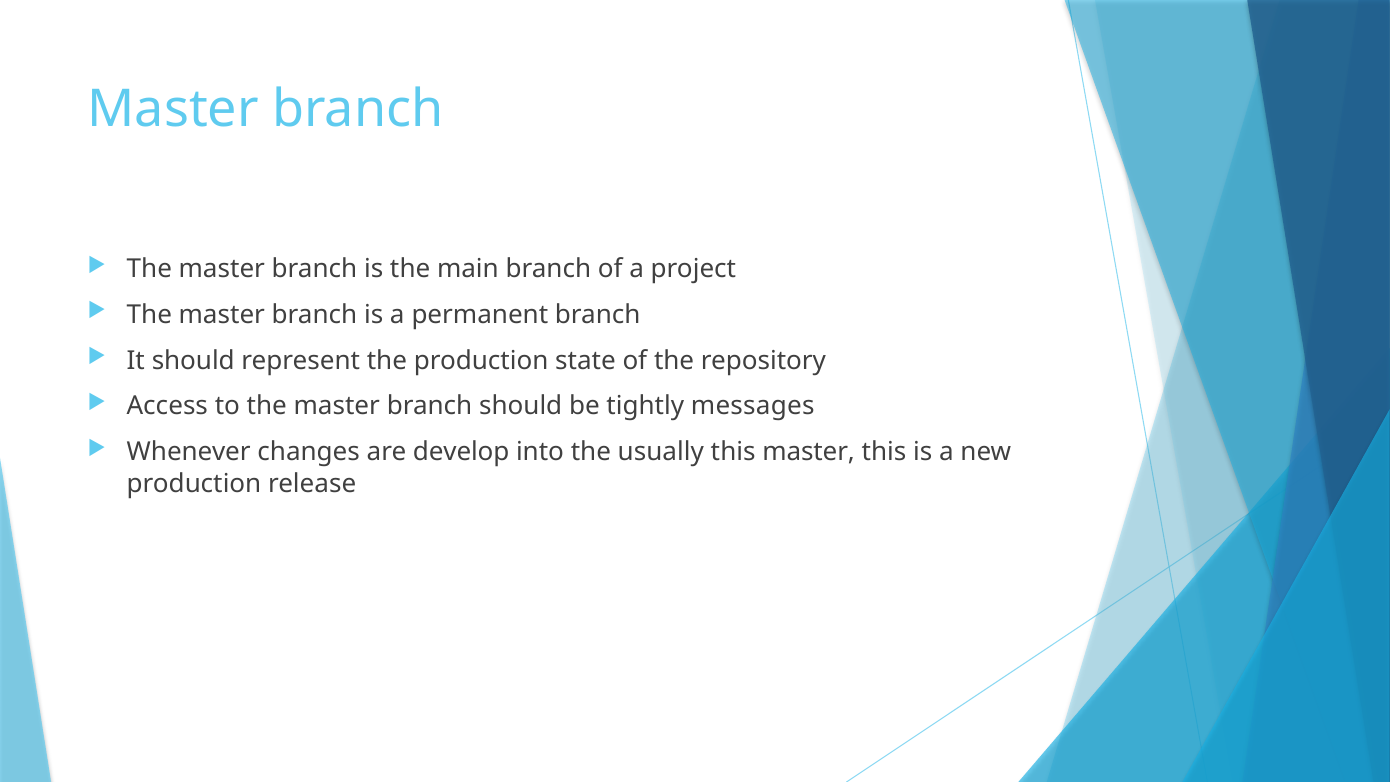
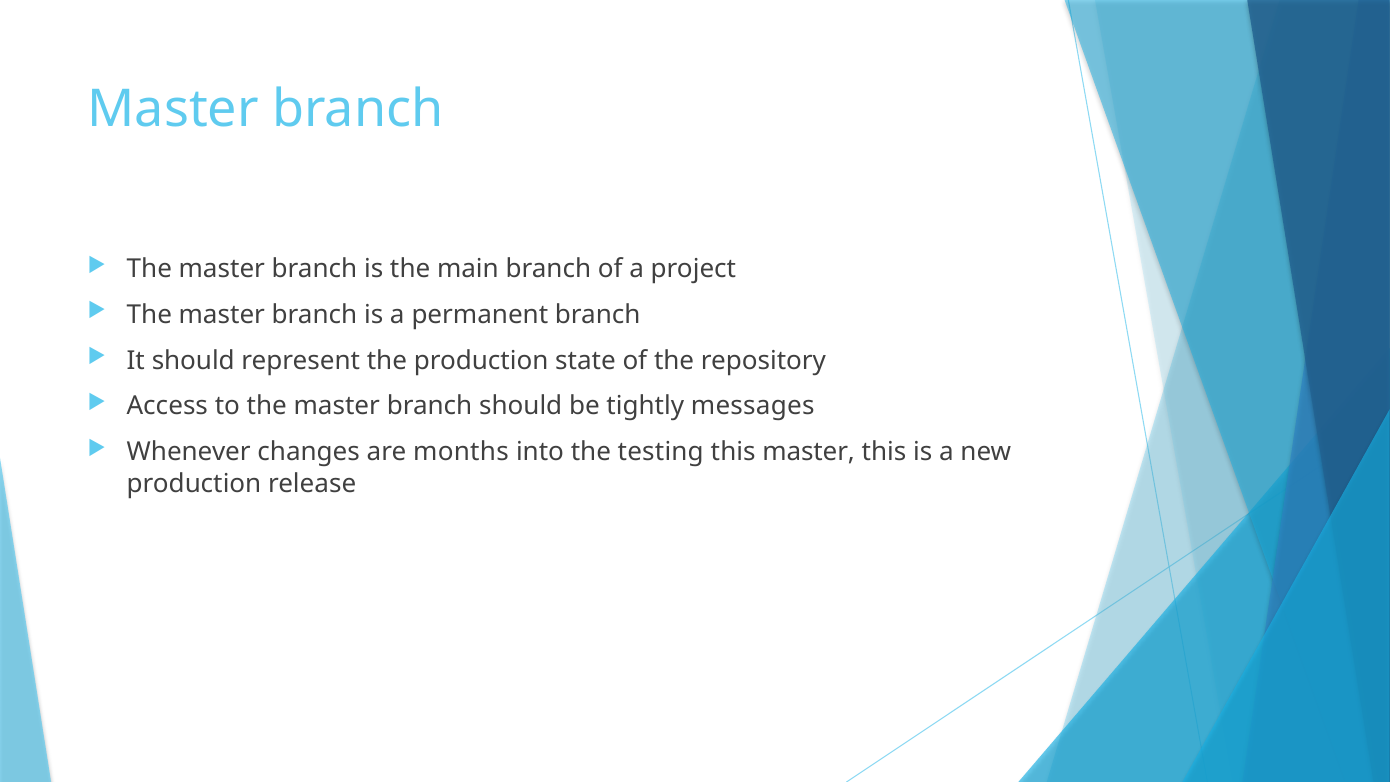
develop: develop -> months (461, 452)
usually: usually -> testing (661, 452)
